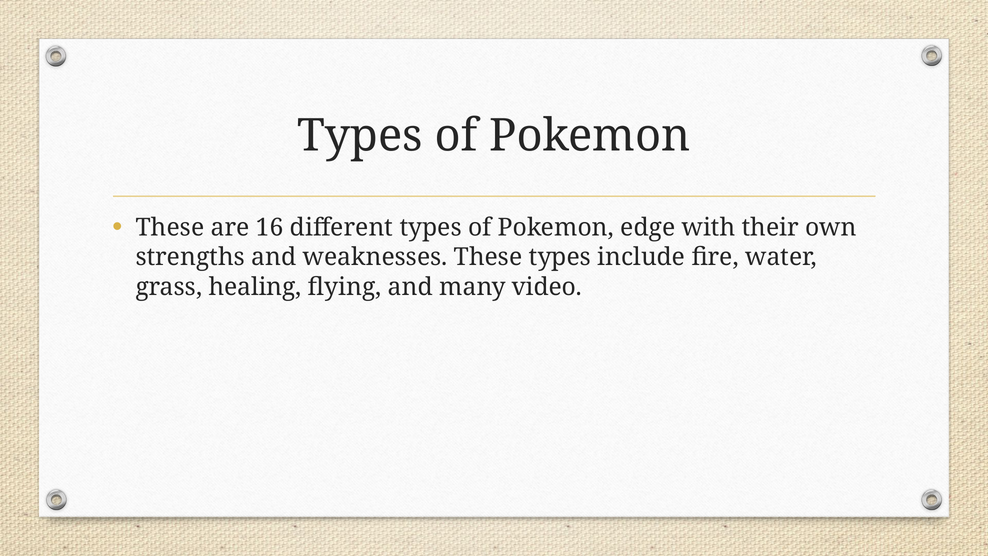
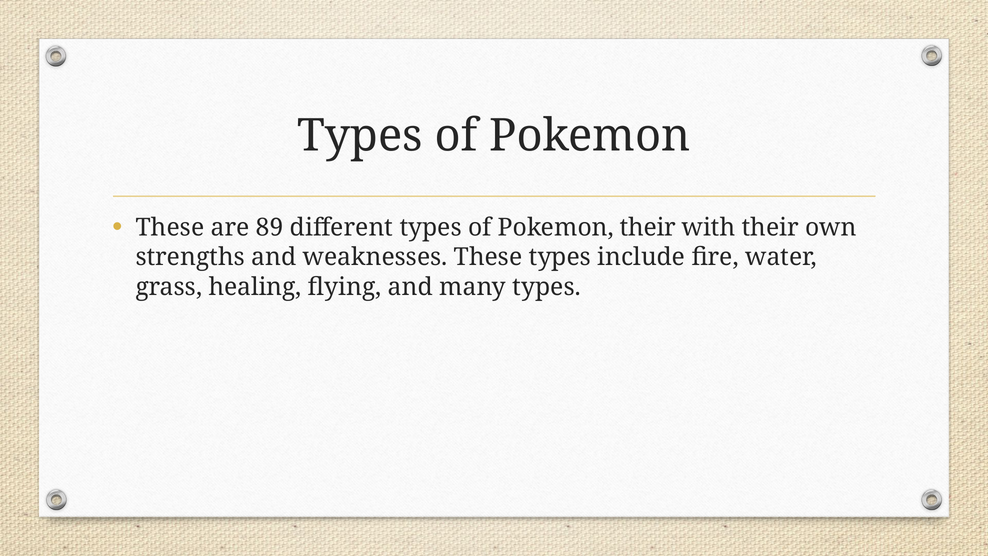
16: 16 -> 89 (270, 227)
Pokemon edge: edge -> their (648, 227)
many video: video -> types (547, 287)
